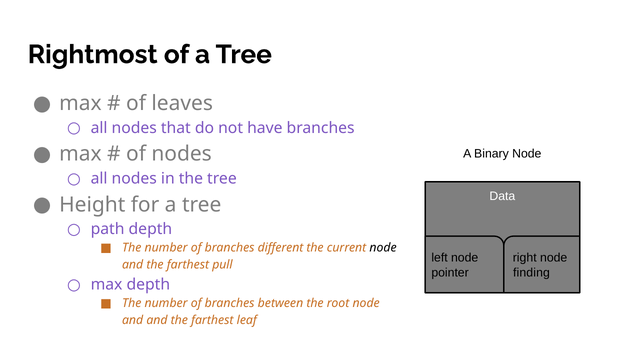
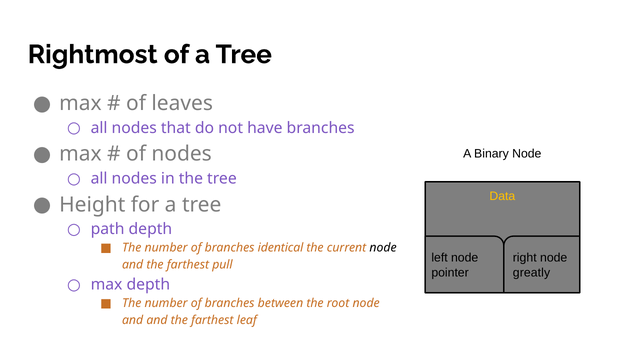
Data colour: white -> yellow (502, 196)
different: different -> identical (281, 248)
finding: finding -> greatly (531, 273)
